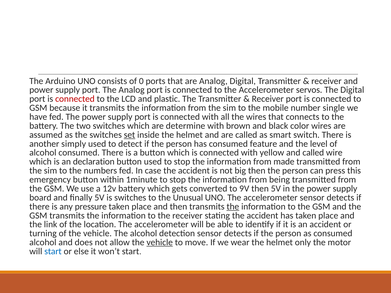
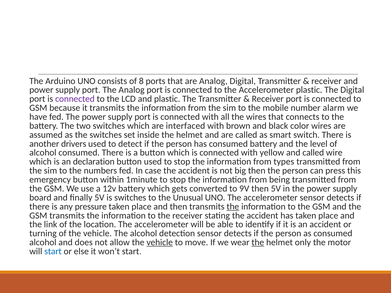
0: 0 -> 8 (141, 81)
Accelerometer servos: servos -> plastic (309, 90)
connected colour: red -> purple (75, 99)
single: single -> alarm (334, 108)
determine: determine -> interfaced (185, 126)
set underline: present -> none (130, 135)
simply: simply -> drivers (74, 144)
consumed feature: feature -> battery (264, 144)
made: made -> types (284, 162)
the underline: none -> present (258, 243)
